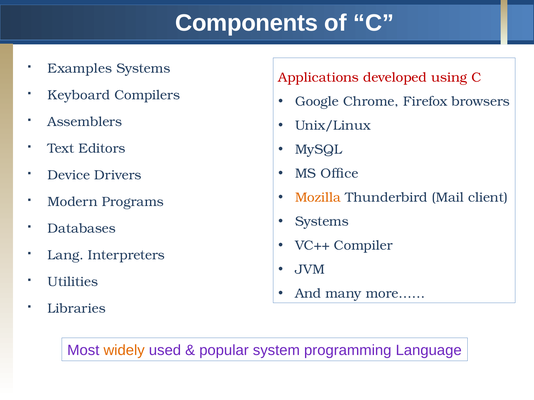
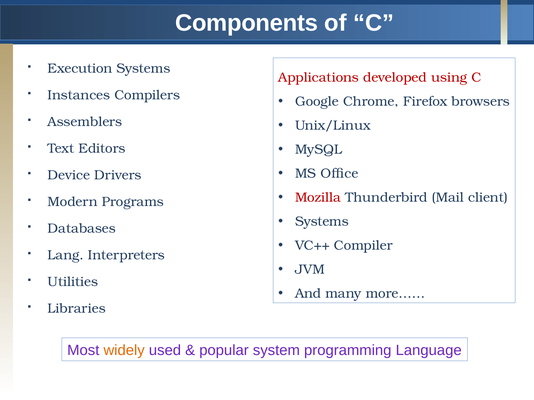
Examples: Examples -> Execution (80, 69)
Keyboard: Keyboard -> Instances (79, 95)
Mozilla colour: orange -> red (318, 198)
